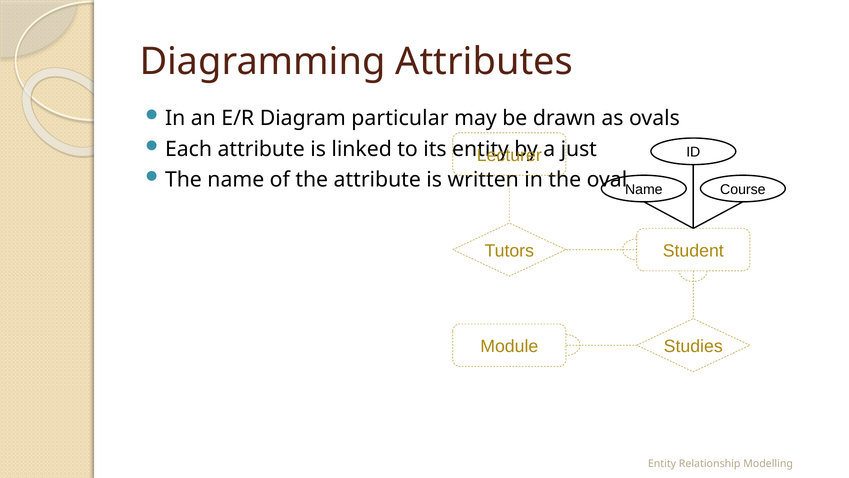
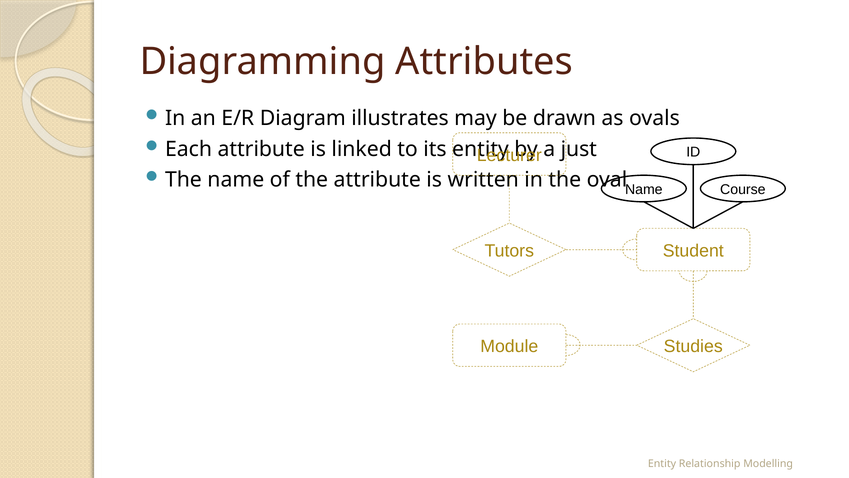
particular: particular -> illustrates (400, 118)
